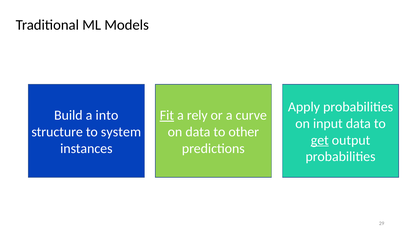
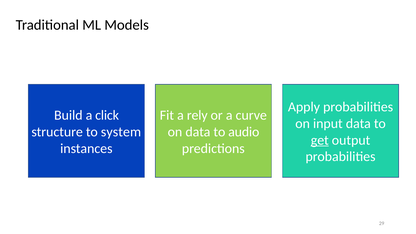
into: into -> click (107, 115)
Fit underline: present -> none (167, 115)
other: other -> audio (244, 132)
